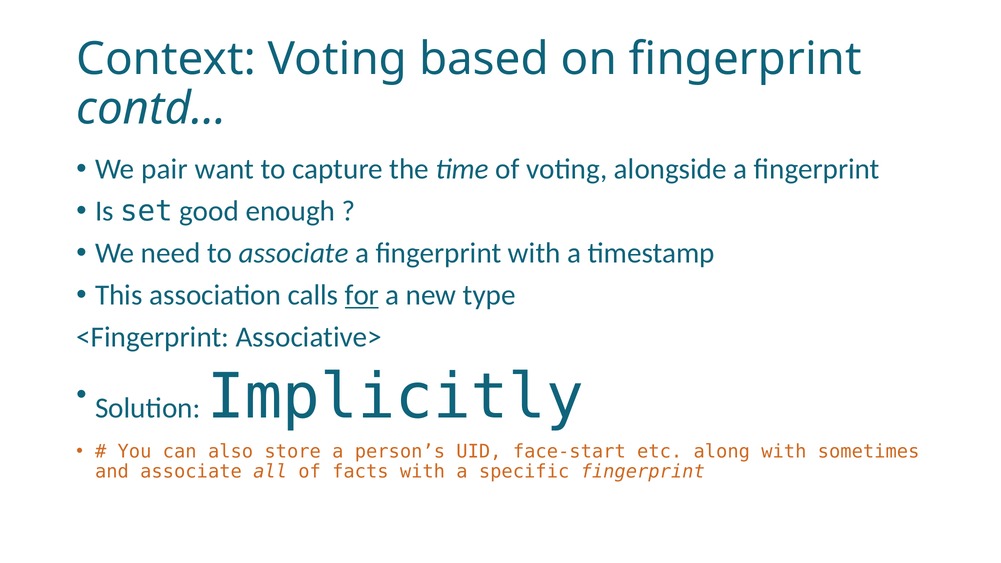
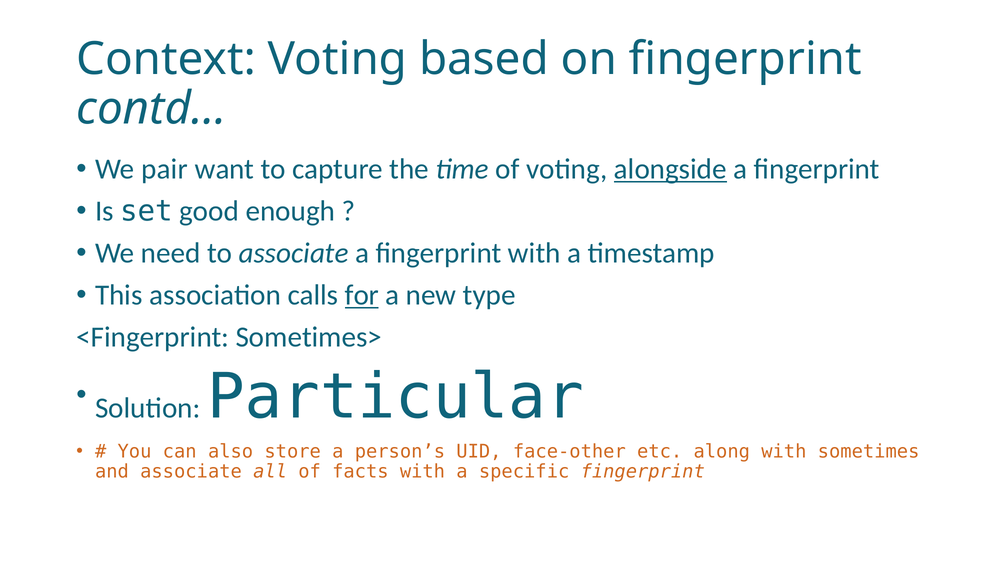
alongside underline: none -> present (670, 169)
Associative>: Associative> -> Sometimes> (309, 337)
Implicitly: Implicitly -> Particular (395, 397)
face-start: face-start -> face-other (569, 452)
